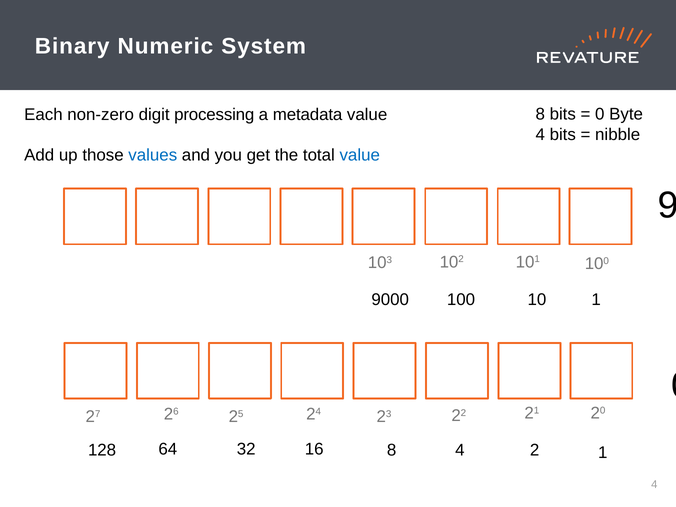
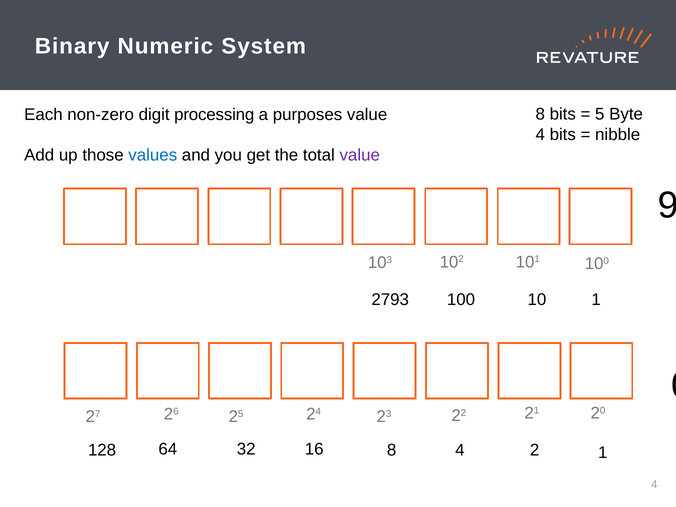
0: 0 -> 5 (600, 114)
metadata: metadata -> purposes (308, 115)
value colour: blue -> purple (360, 155)
9000: 9000 -> 2793 (390, 300)
